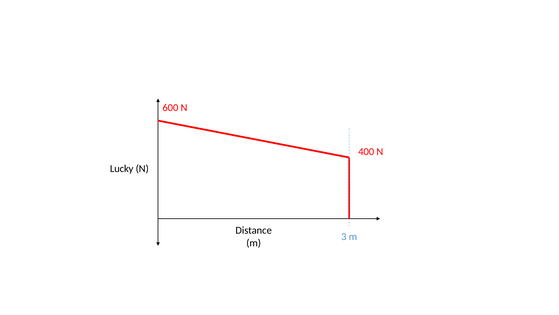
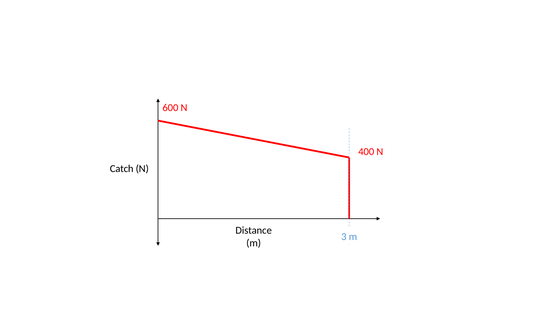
Lucky: Lucky -> Catch (122, 168)
